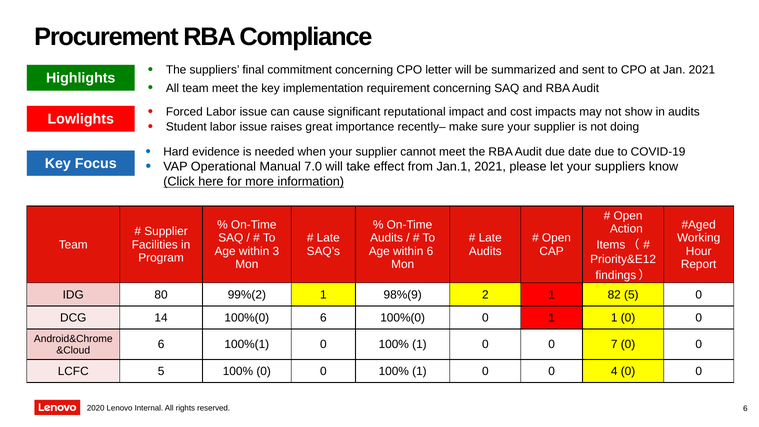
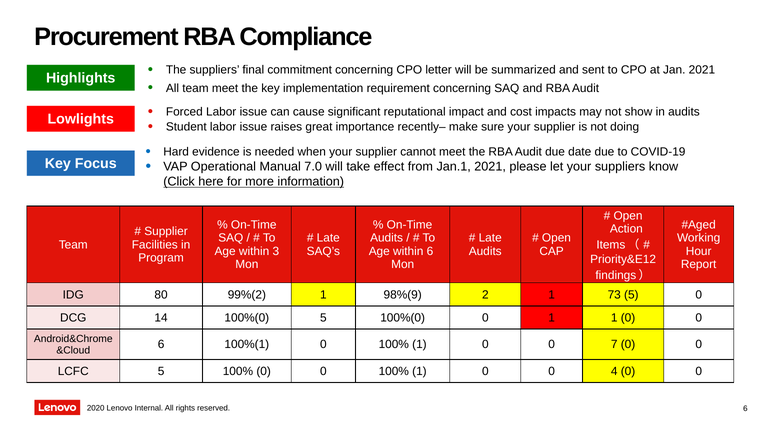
82: 82 -> 73 (614, 295)
100%(0 6: 6 -> 5 (323, 318)
